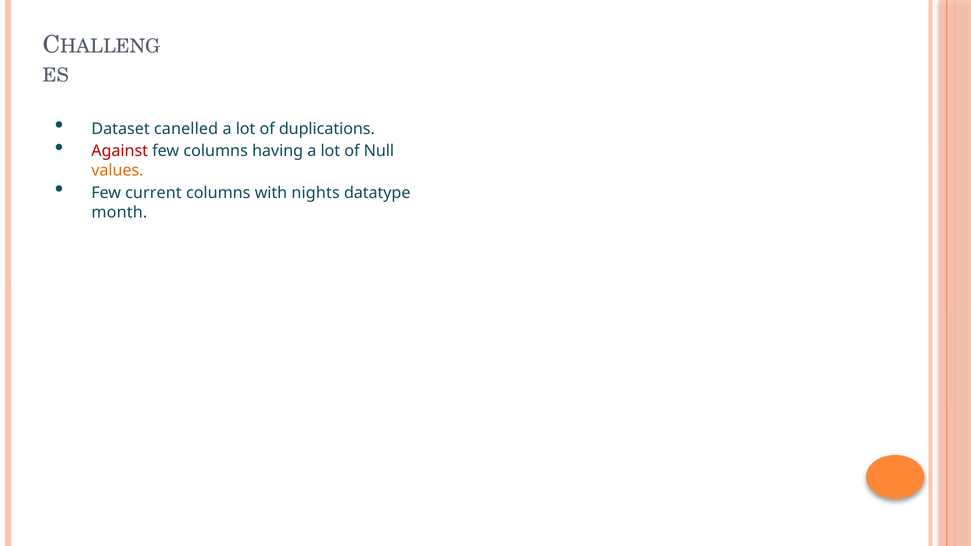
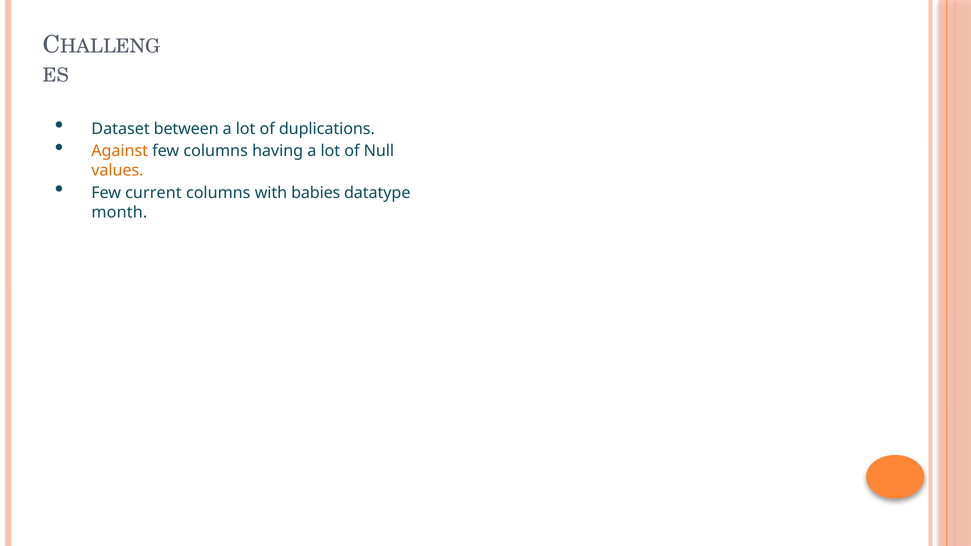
canelled: canelled -> between (186, 129)
Against colour: red -> orange (120, 151)
nights: nights -> babies (316, 193)
